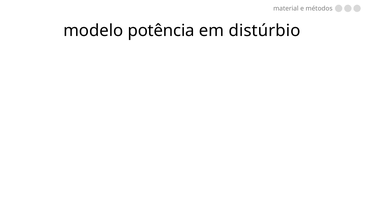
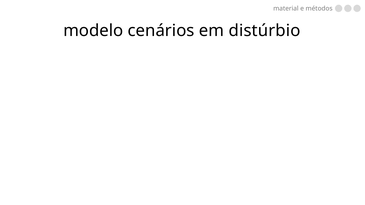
potência: potência -> cenários (161, 31)
